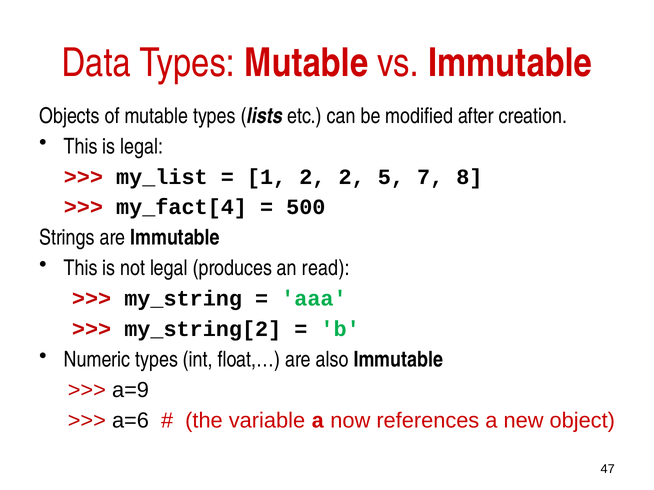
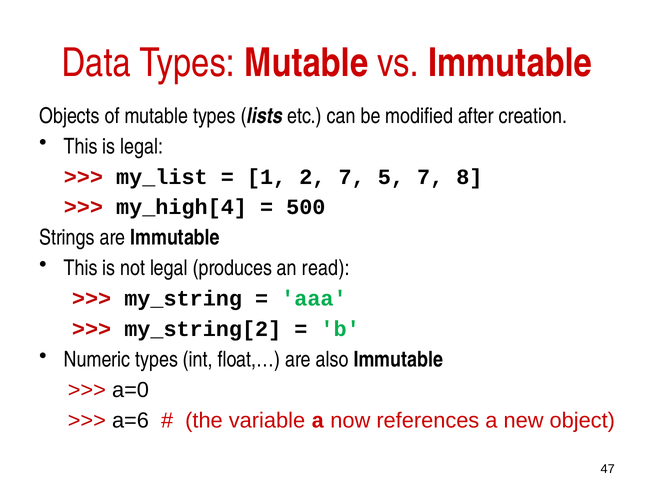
2 2: 2 -> 7 (352, 177)
my_fact[4: my_fact[4 -> my_high[4 (182, 208)
a=9: a=9 -> a=0 (130, 391)
